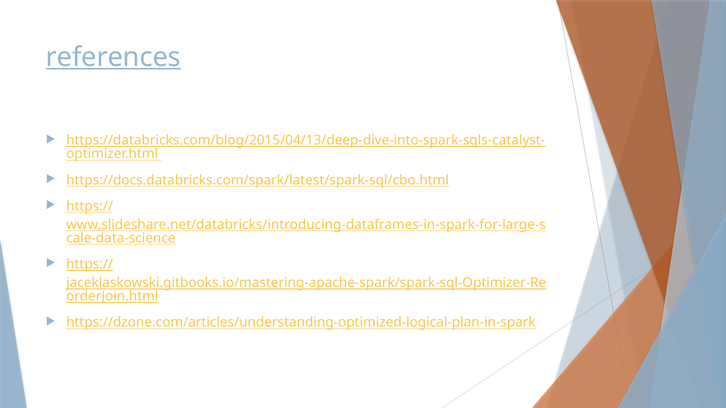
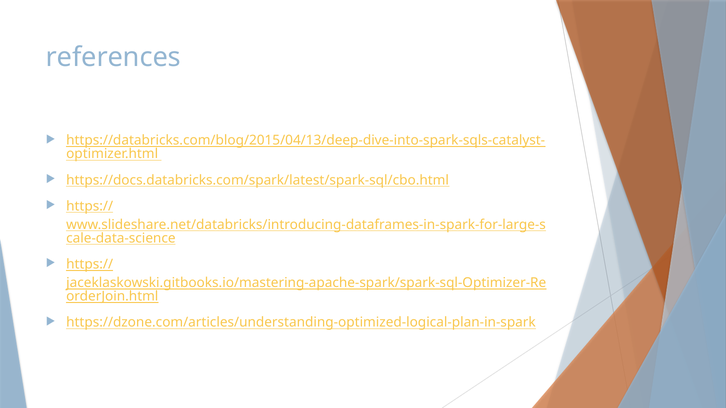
references underline: present -> none (113, 57)
